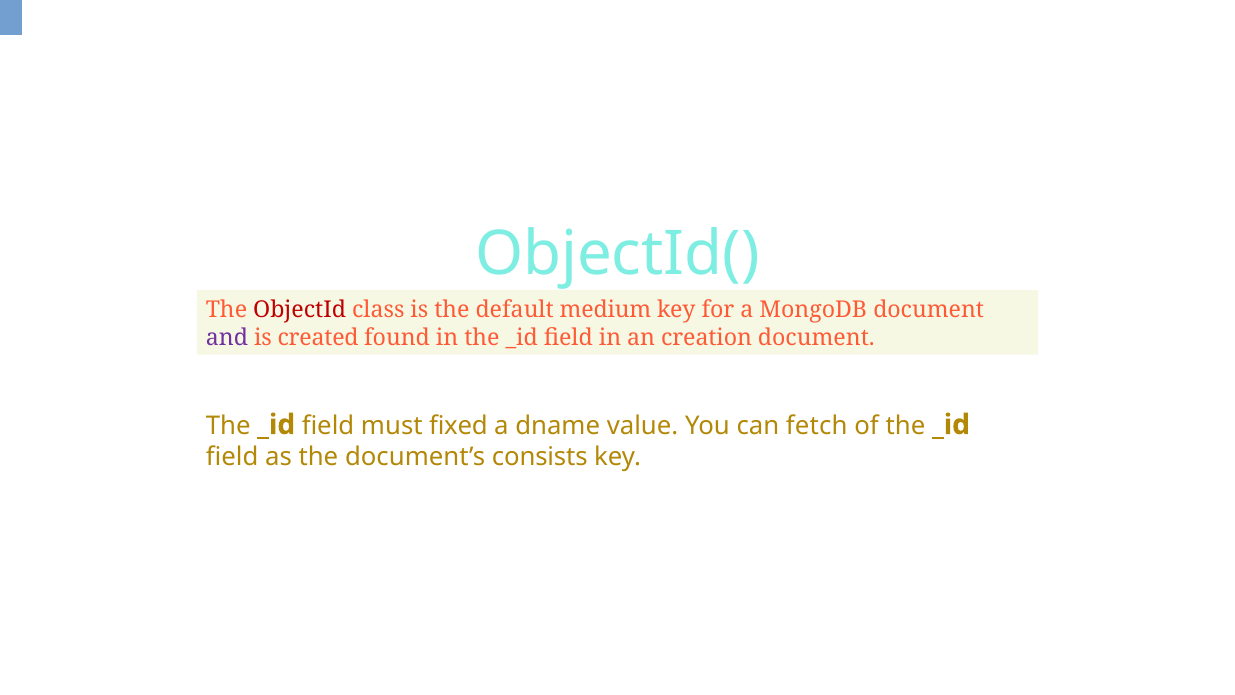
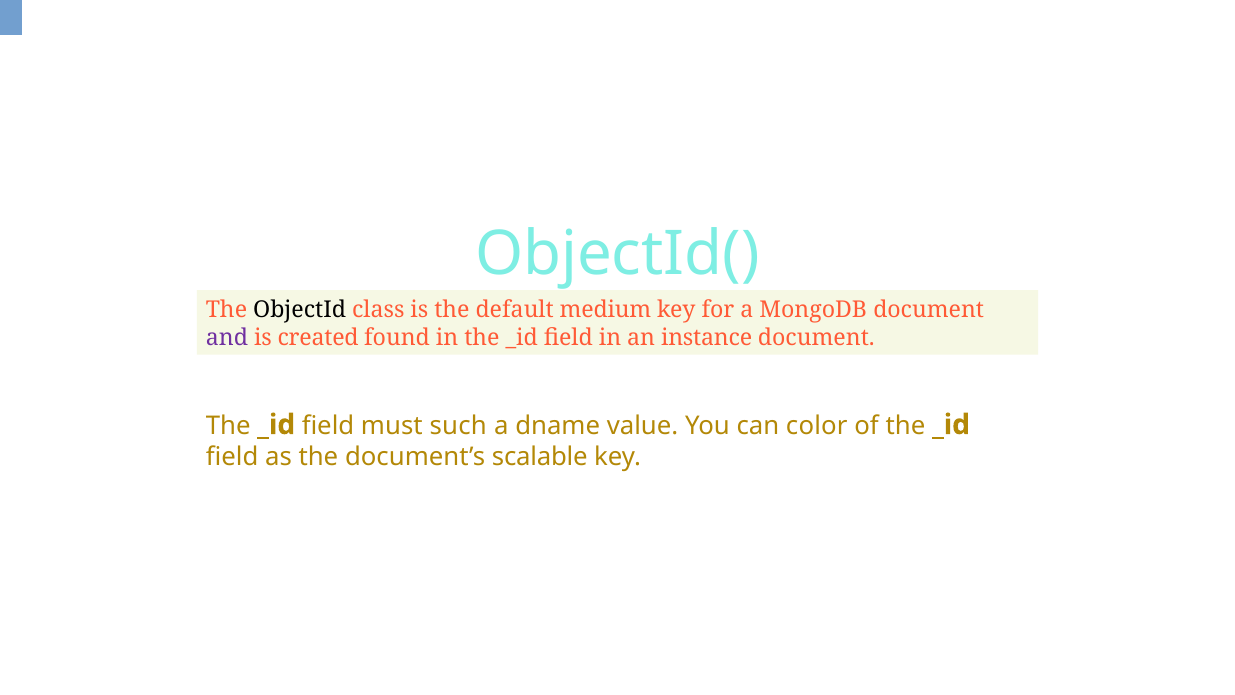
ObjectId colour: red -> black (300, 310)
creation: creation -> instance (707, 338)
fixed: fixed -> such (458, 425)
fetch: fetch -> color (817, 425)
consists: consists -> scalable (540, 457)
